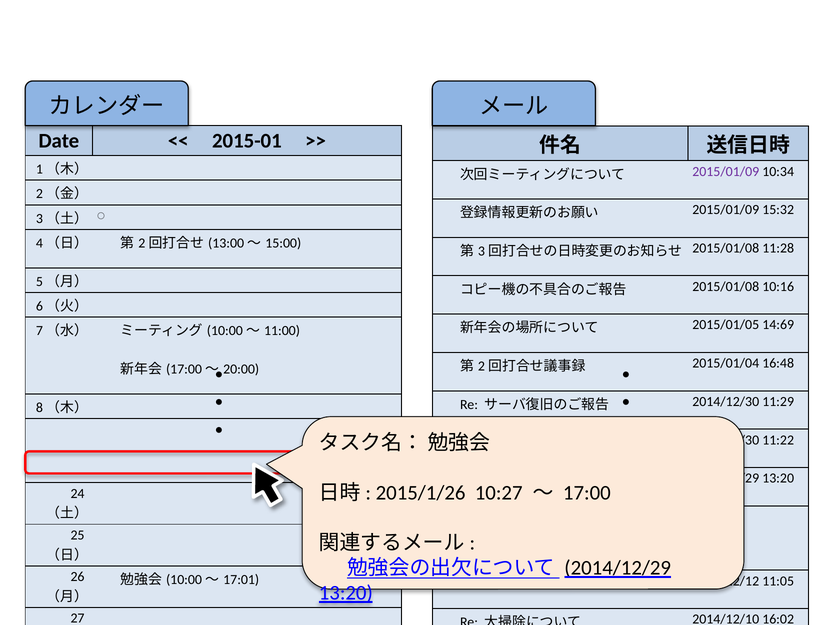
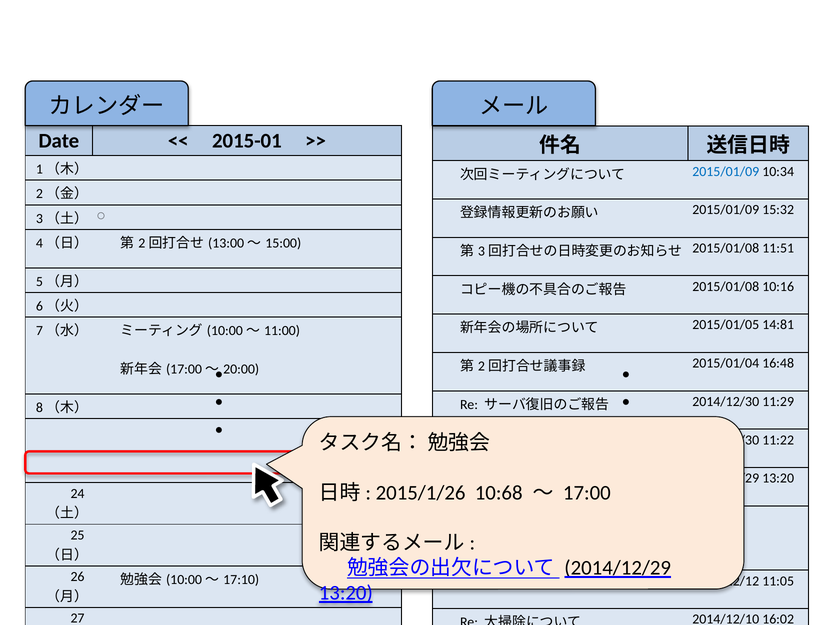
2015/01/09 colour: purple -> blue (726, 171)
11:28: 11:28 -> 11:51 (778, 248)
14:69: 14:69 -> 14:81 (778, 325)
10:27: 10:27 -> 10:68 (499, 493)
17:01: 17:01 -> 17:10 (241, 579)
